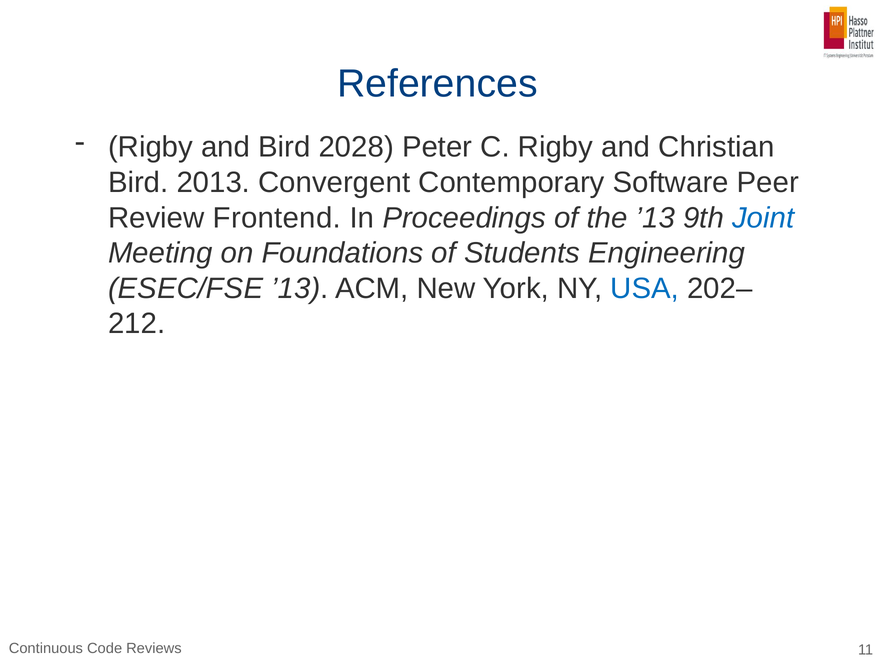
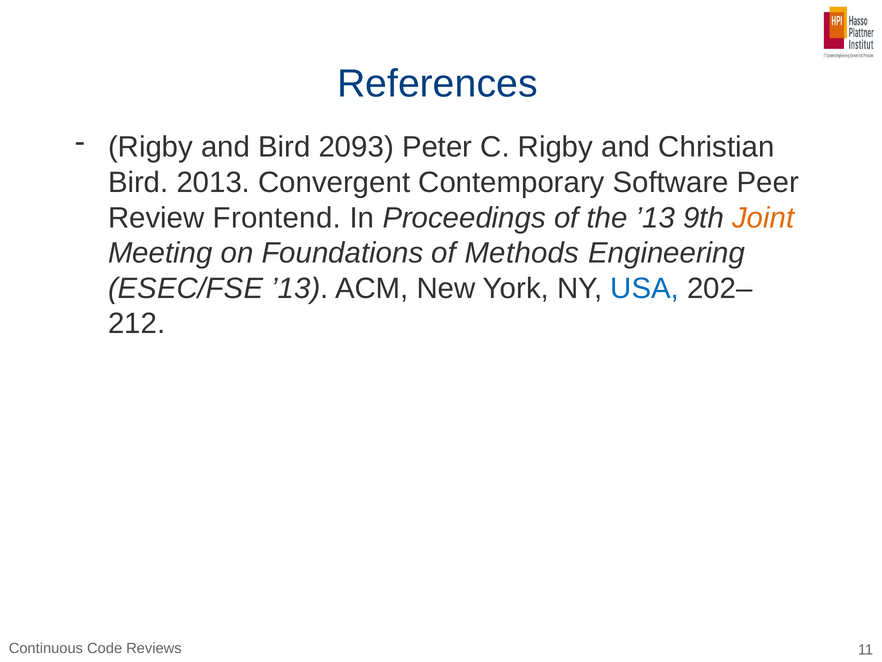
2028: 2028 -> 2093 (356, 147)
Joint colour: blue -> orange (763, 218)
Students: Students -> Methods (522, 253)
